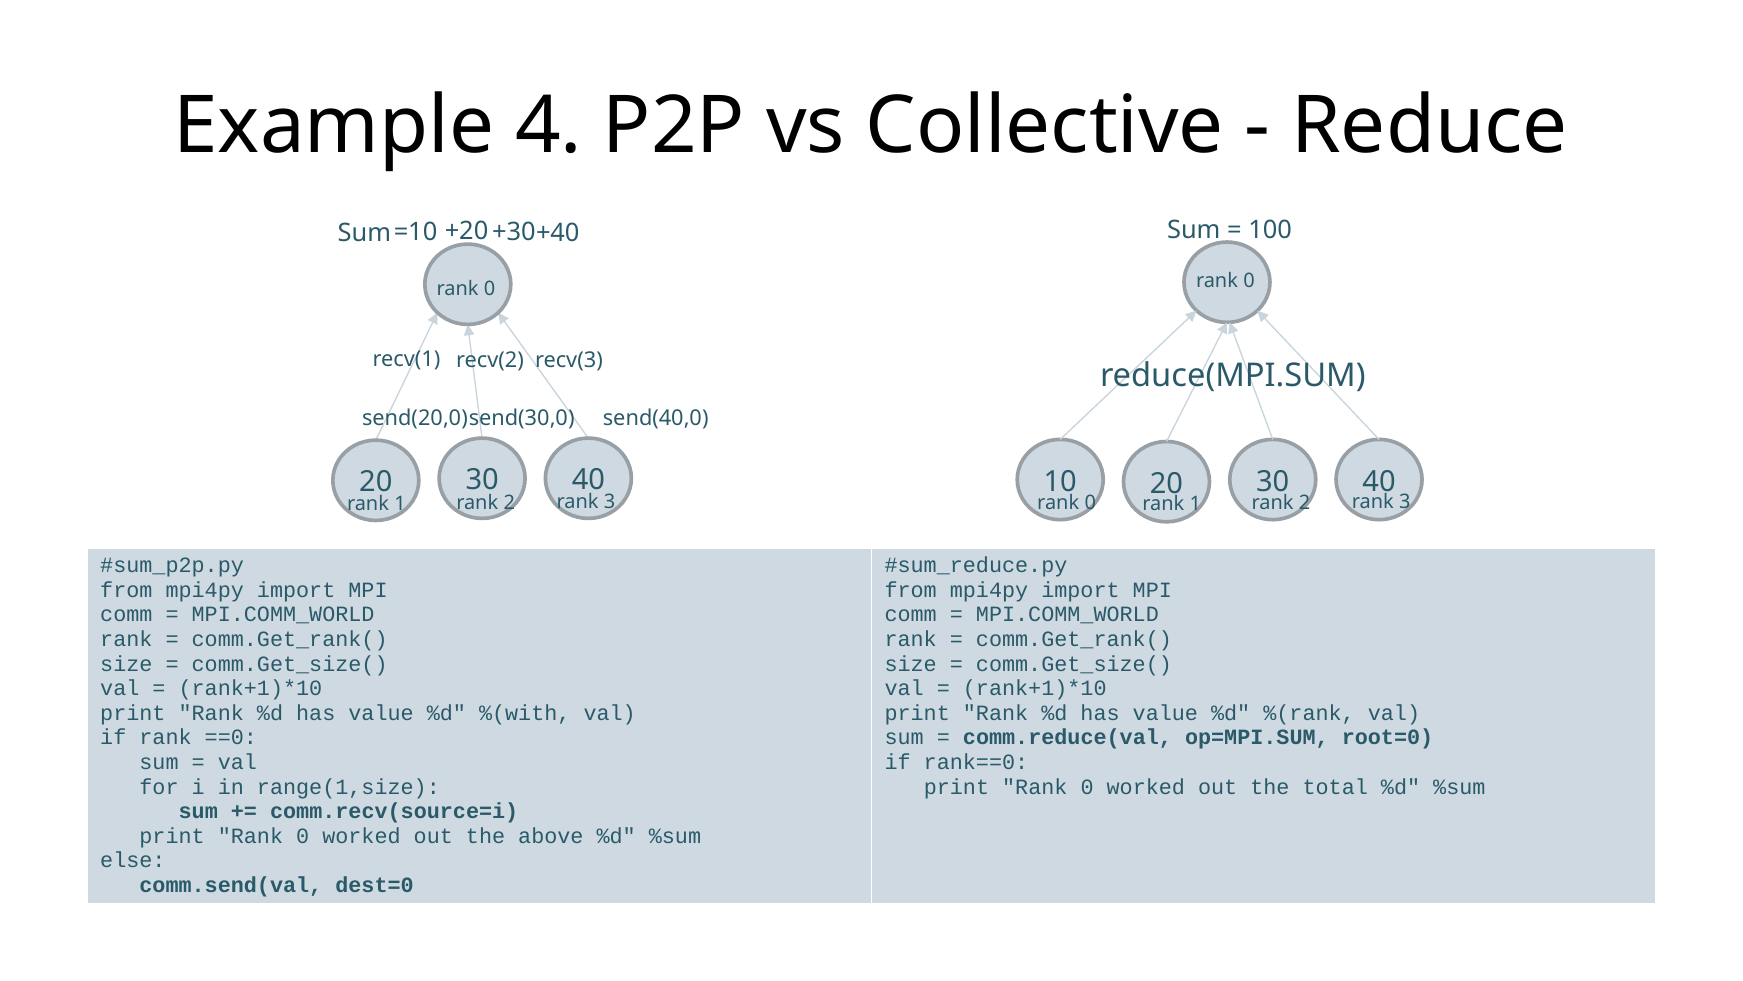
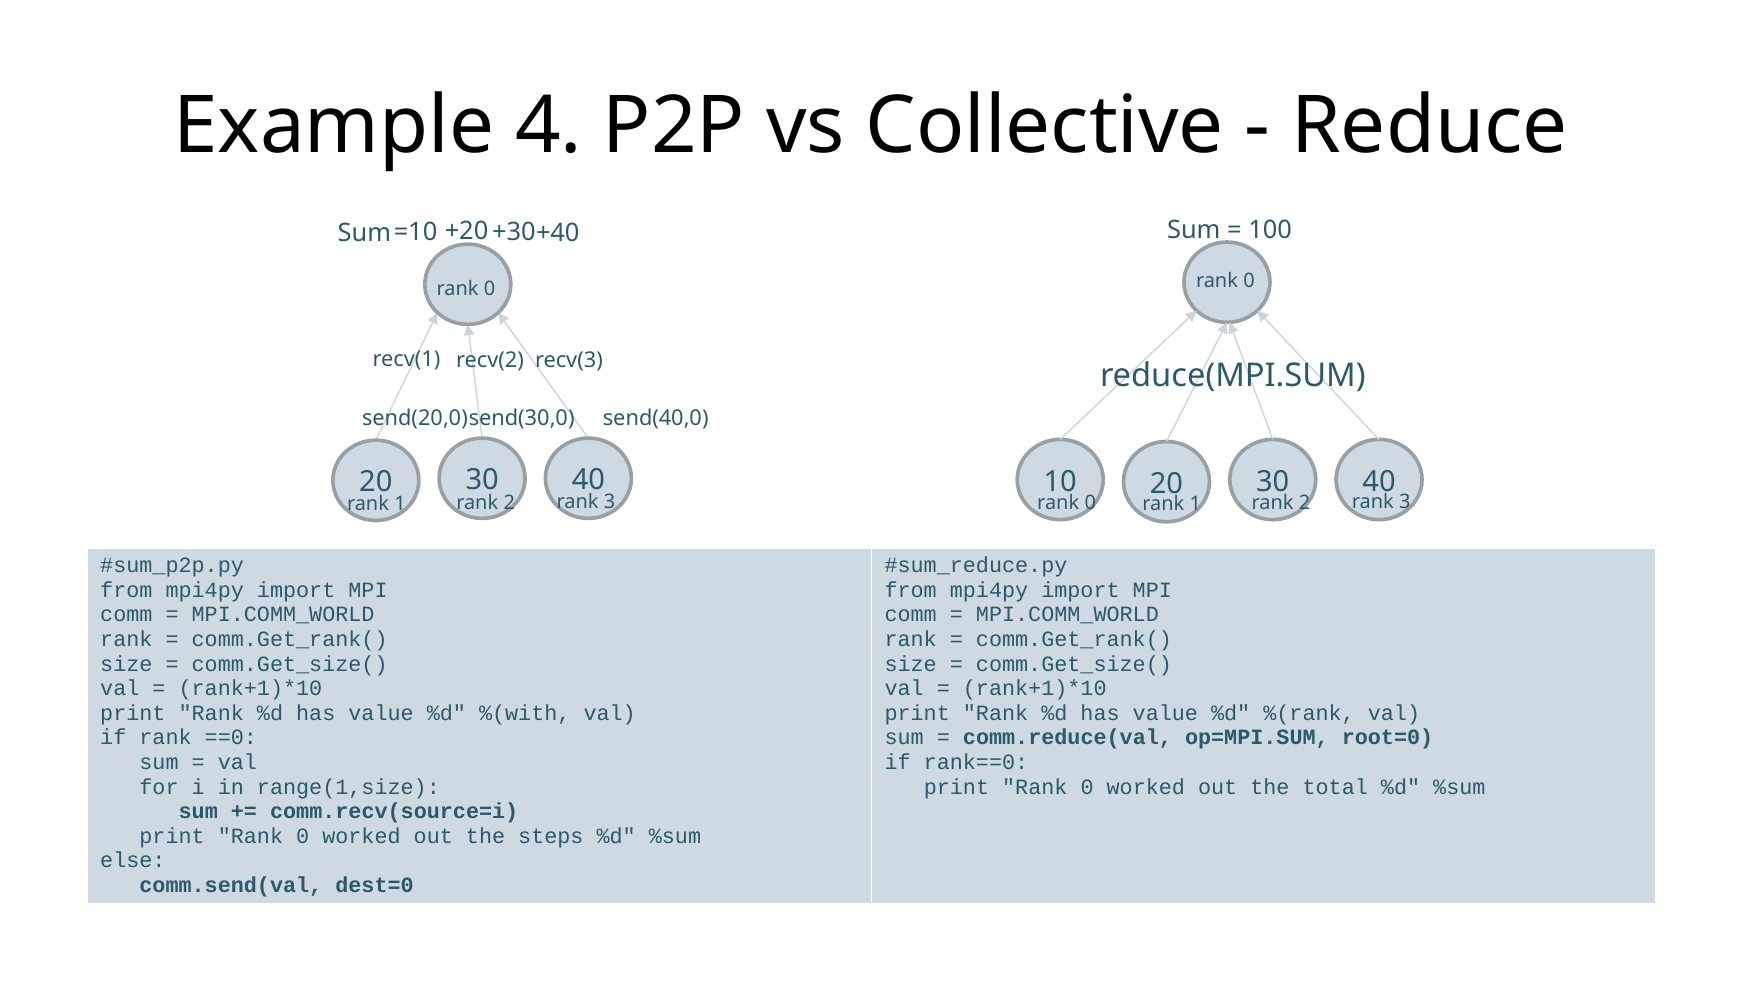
above: above -> steps (551, 836)
